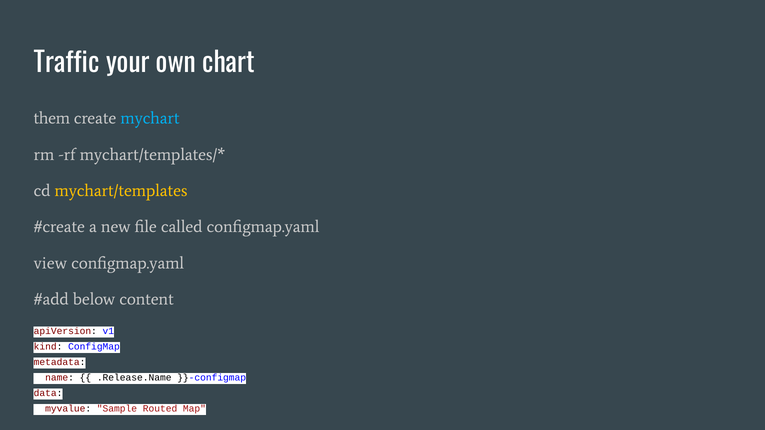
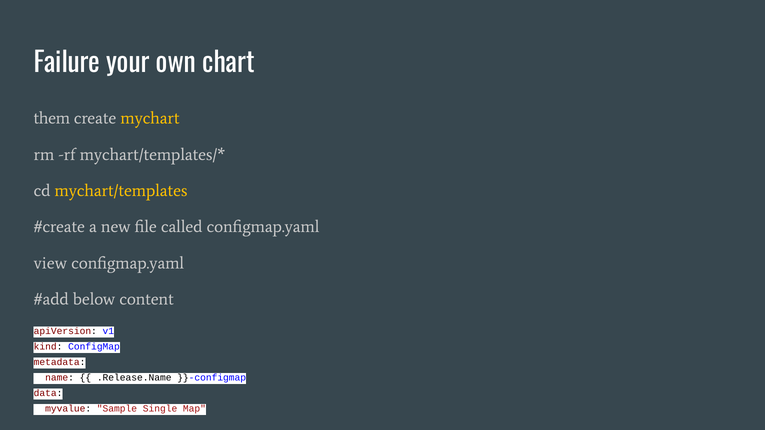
Traffic: Traffic -> Failure (67, 63)
mychart colour: light blue -> yellow (150, 118)
Routed: Routed -> Single (160, 409)
